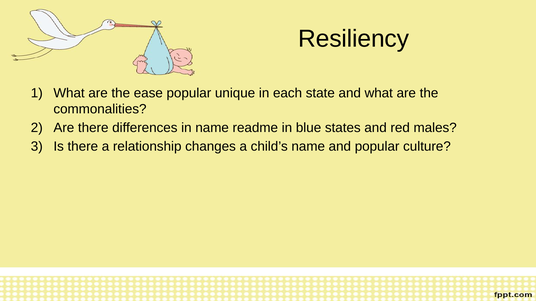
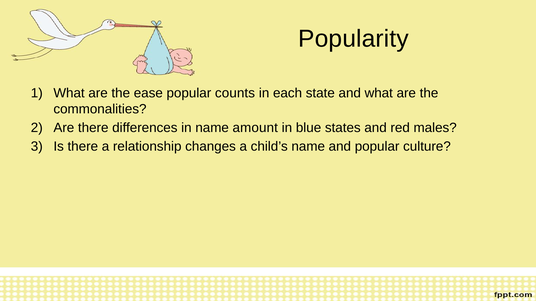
Resiliency: Resiliency -> Popularity (353, 39)
unique: unique -> counts (235, 93)
readme: readme -> amount (255, 128)
